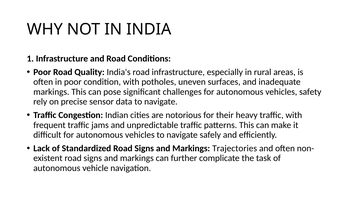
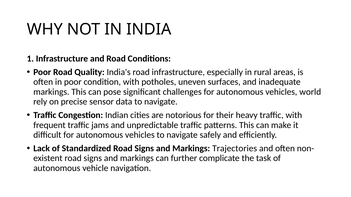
safety: safety -> world (310, 92)
